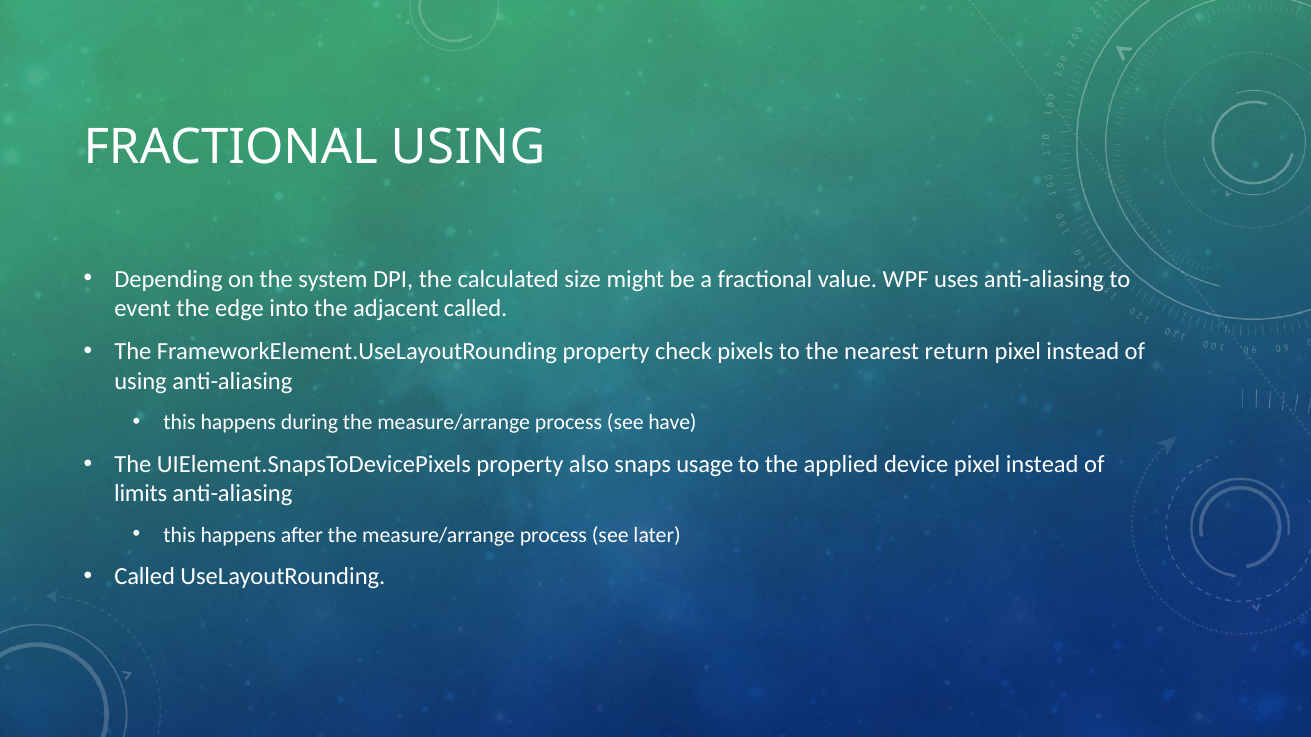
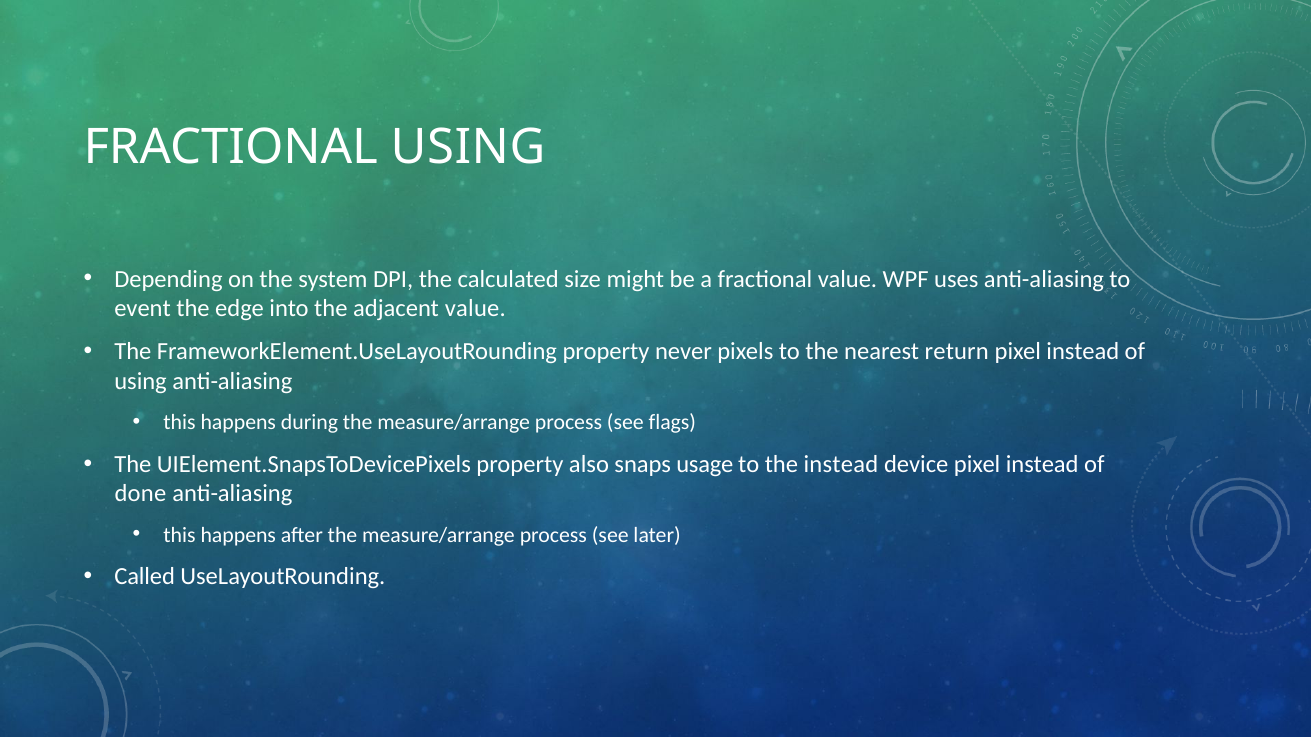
adjacent called: called -> value (475, 309)
check: check -> never (684, 352)
have: have -> flags (672, 423)
the applied: applied -> instead (841, 465)
limits: limits -> done (140, 494)
